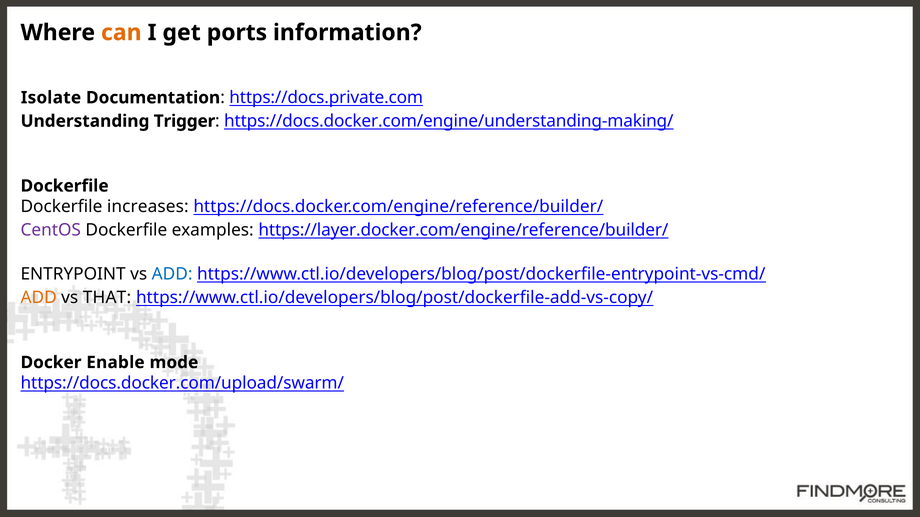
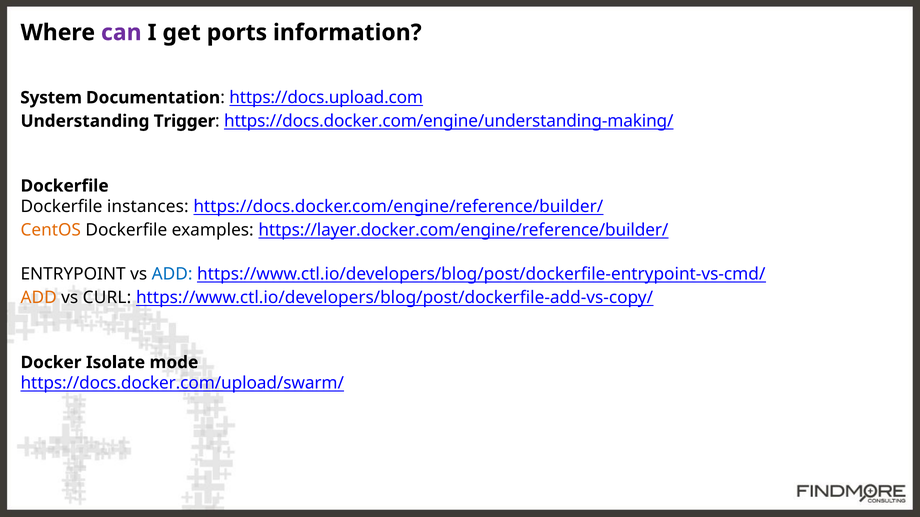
can colour: orange -> purple (121, 33)
Isolate: Isolate -> System (51, 98)
https://docs.private.com: https://docs.private.com -> https://docs.upload.com (326, 98)
increases: increases -> instances (148, 207)
CentOS colour: purple -> orange (51, 230)
THAT: THAT -> CURL (107, 298)
Enable: Enable -> Isolate (116, 363)
